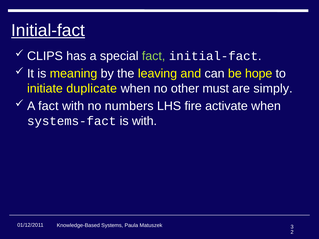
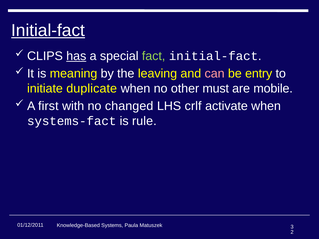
has underline: none -> present (76, 56)
can colour: white -> pink (215, 74)
hope: hope -> entry (259, 74)
simply: simply -> mobile (273, 89)
A fact: fact -> first (48, 106)
numbers: numbers -> changed (129, 106)
fire: fire -> crlf (193, 106)
is with: with -> rule (144, 121)
